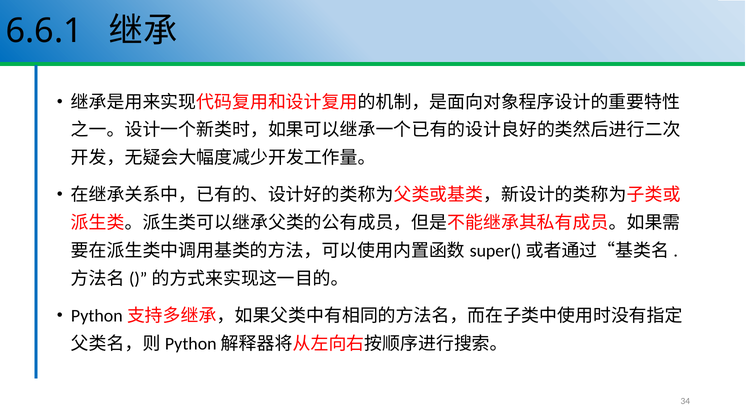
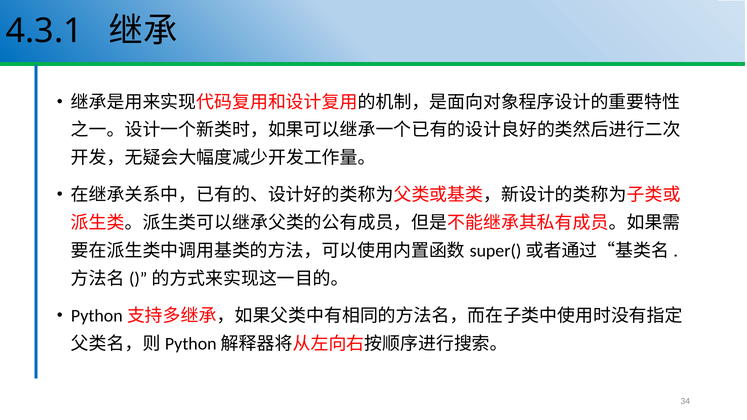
6.6.1: 6.6.1 -> 4.3.1 (44, 31)
